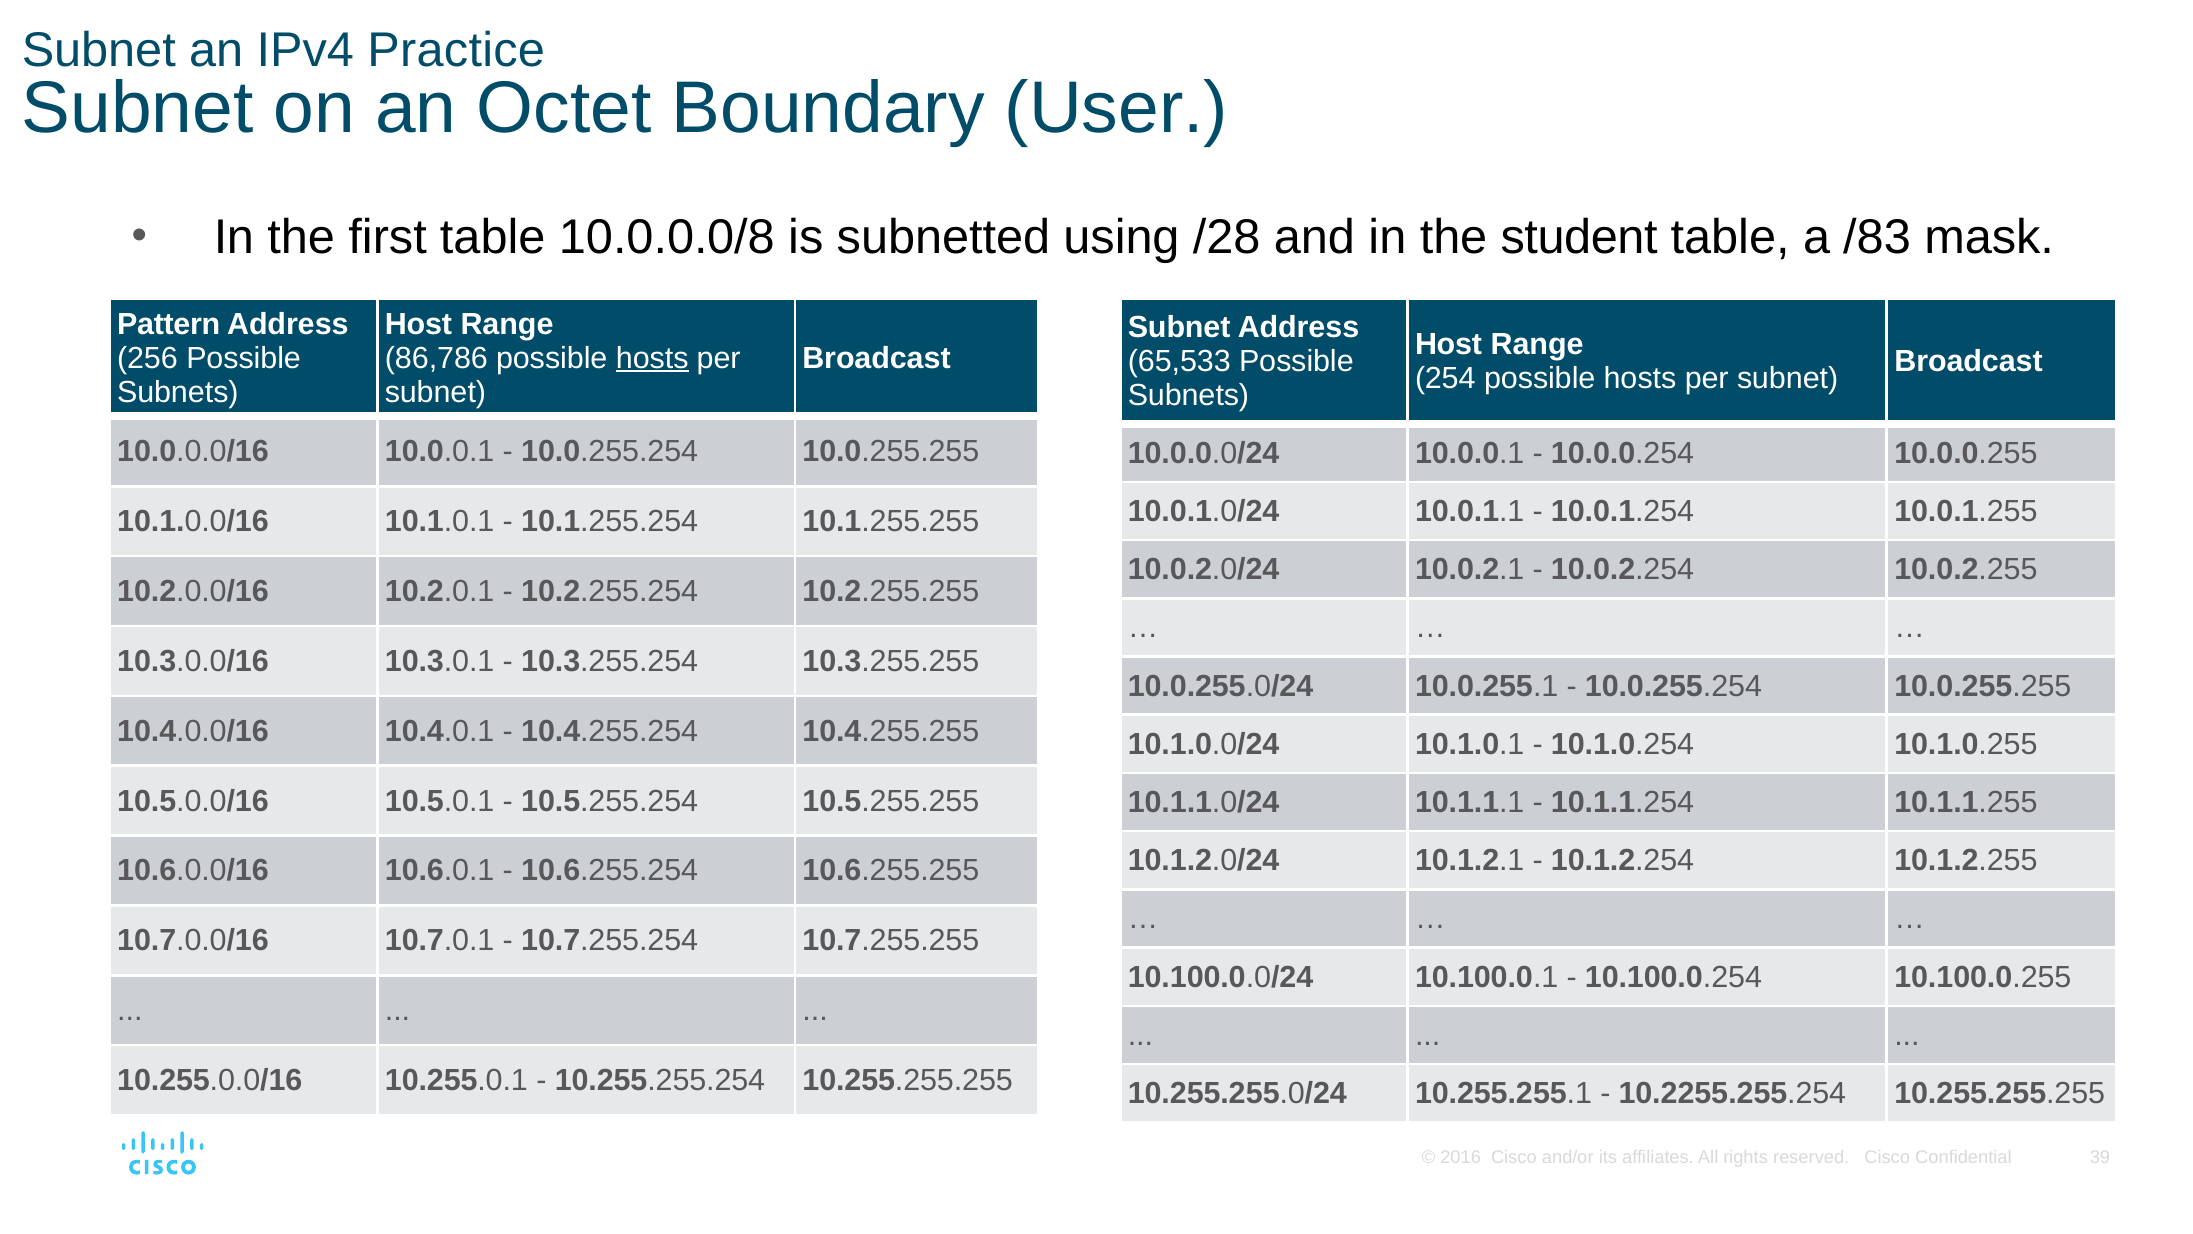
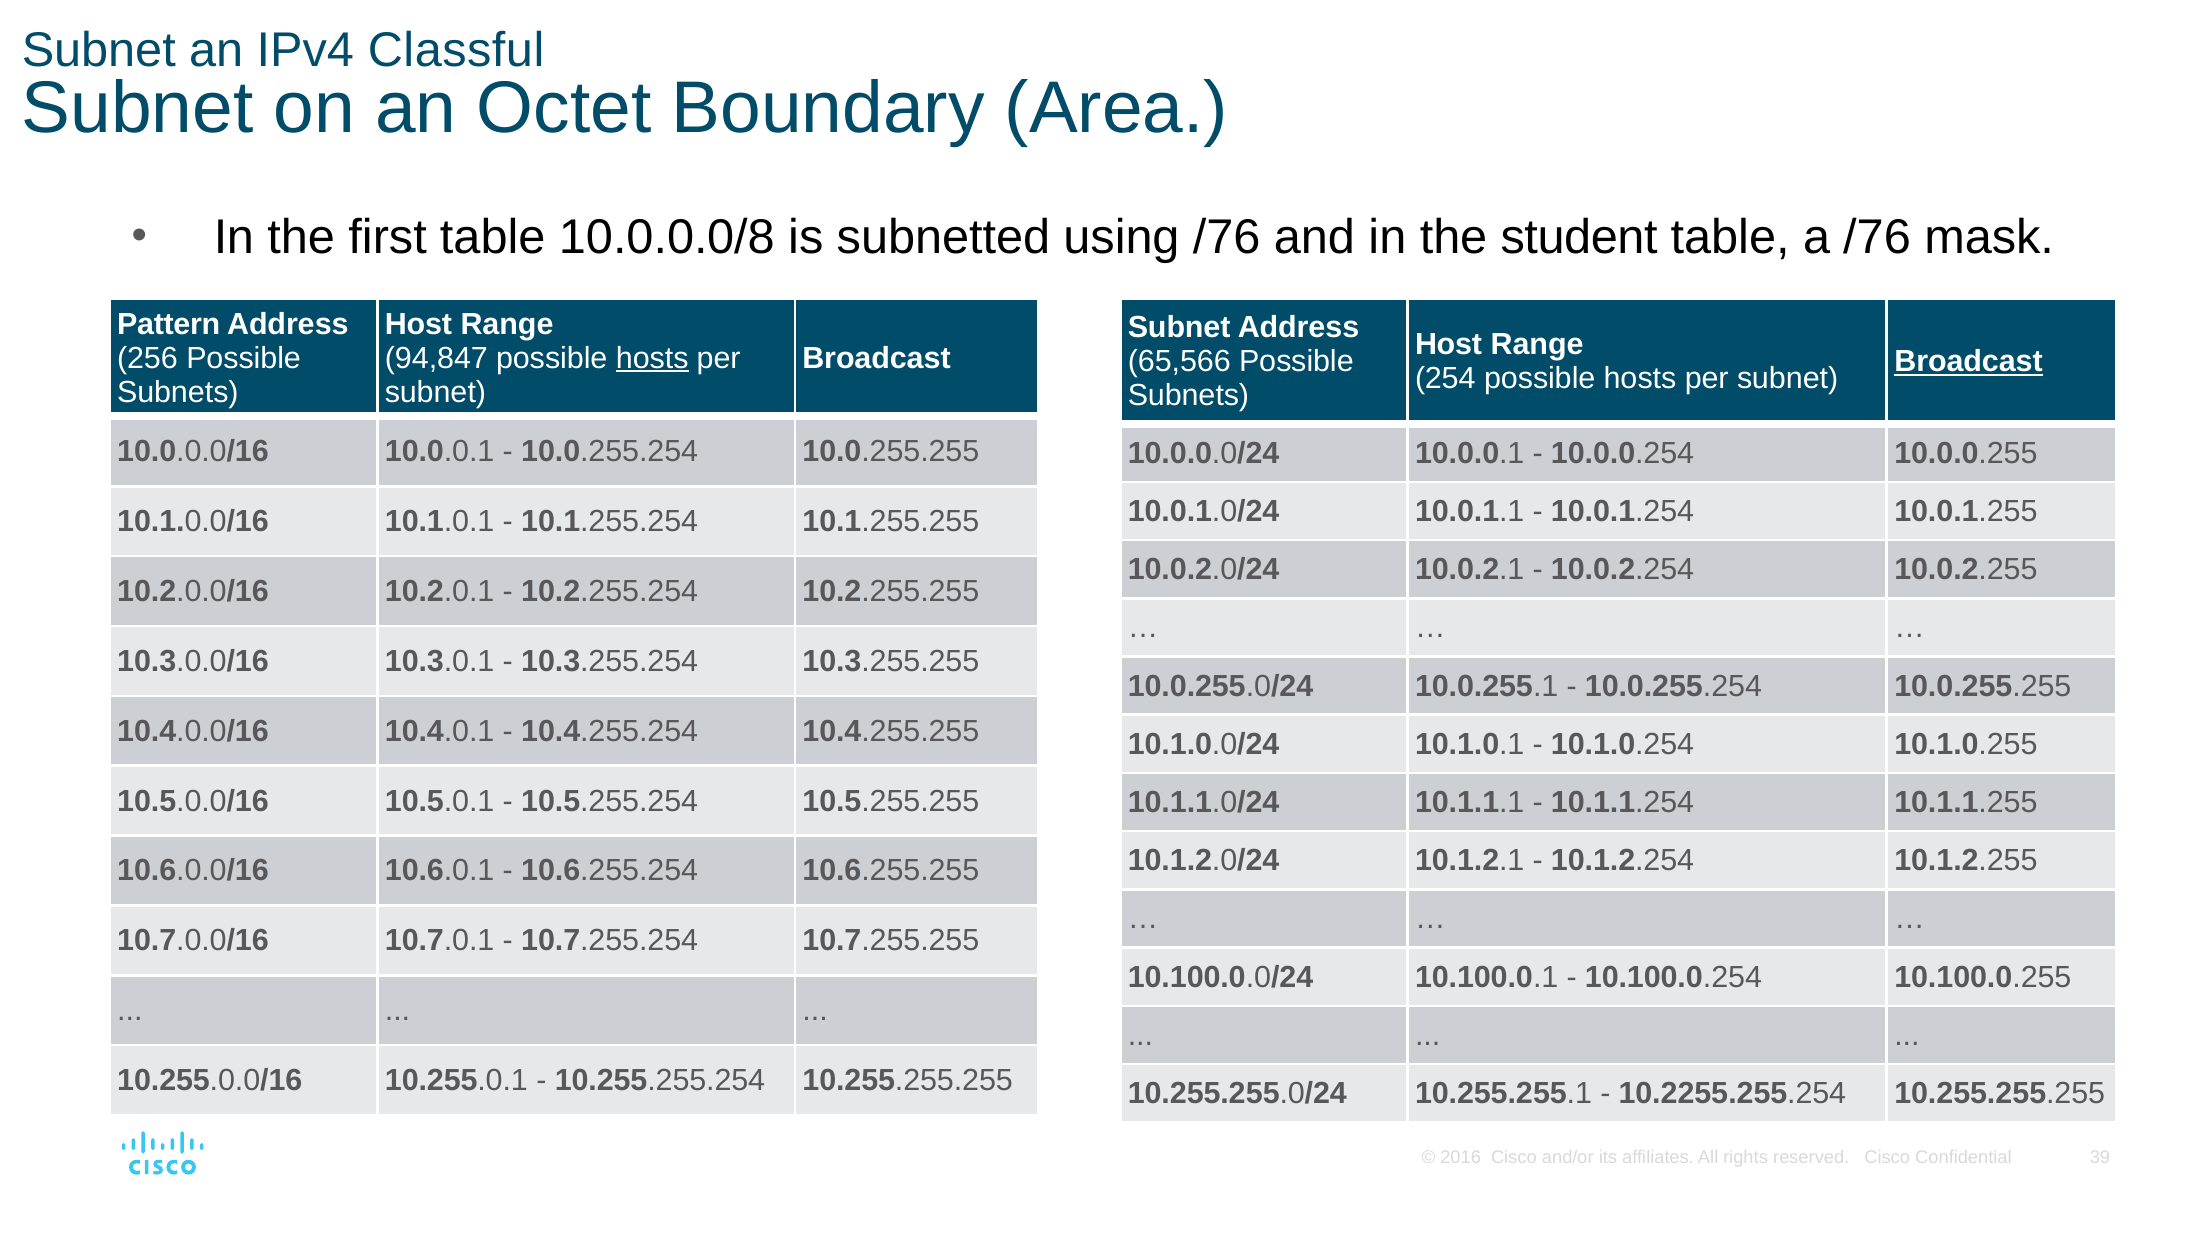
Practice: Practice -> Classful (456, 50)
User: User -> Area (1117, 108)
using /28: /28 -> /76 (1227, 237)
a /83: /83 -> /76 (1877, 237)
86,786: 86,786 -> 94,847 (436, 358)
65,533: 65,533 -> 65,566 (1179, 362)
Broadcast underline: none -> present (1969, 362)
